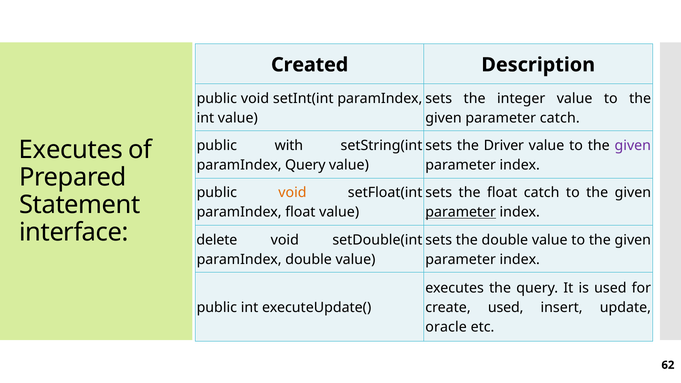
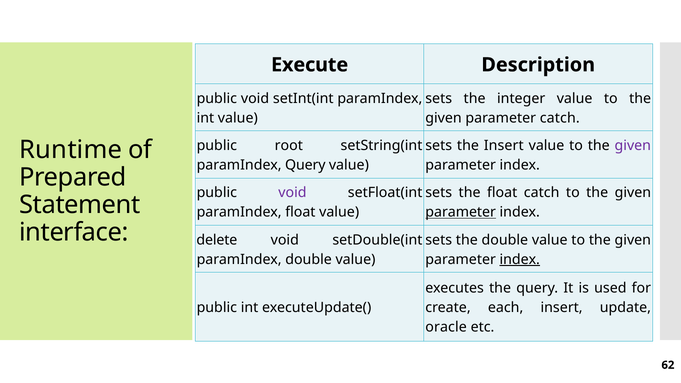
Created: Created -> Execute (310, 65)
with: with -> root (289, 146)
the Driver: Driver -> Insert (504, 146)
Executes: Executes -> Runtime (71, 150)
void colour: orange -> purple (292, 193)
index underline: none -> present (520, 259)
create used: used -> each (506, 308)
